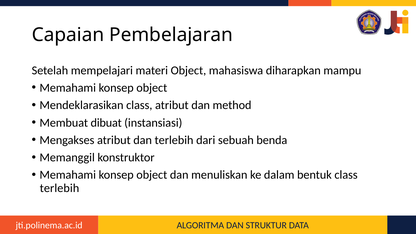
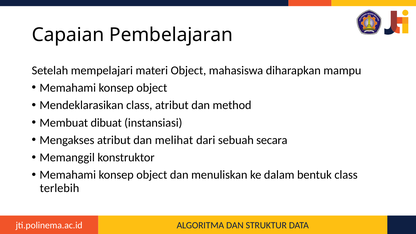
dan terlebih: terlebih -> melihat (174, 140)
benda: benda -> secara (272, 140)
